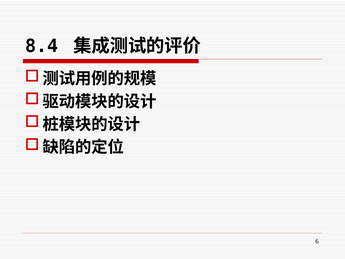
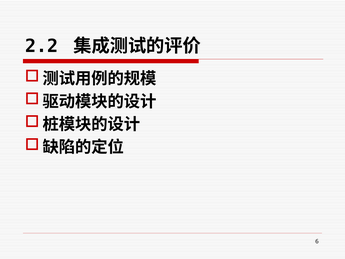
8.4: 8.4 -> 2.2 (42, 46)
